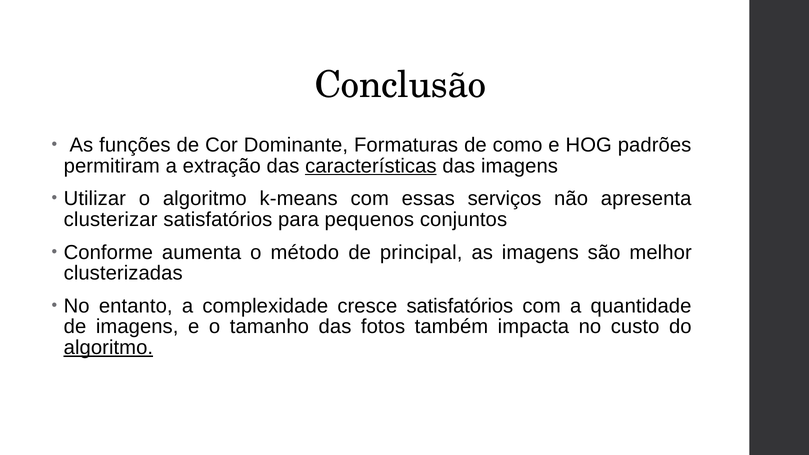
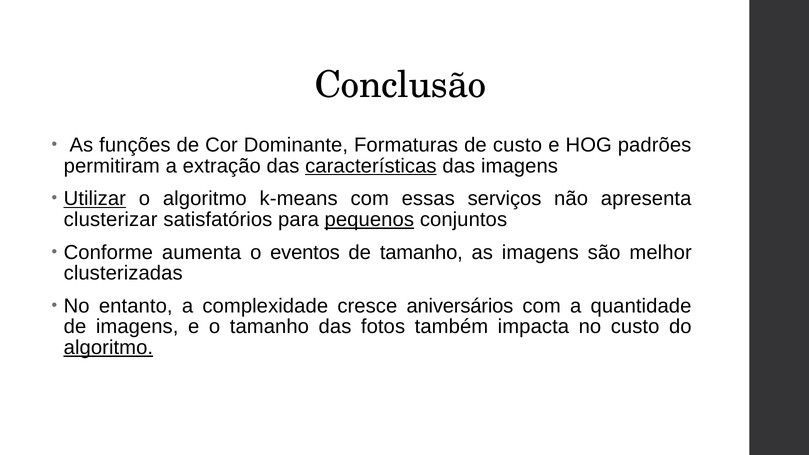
de como: como -> custo (517, 145)
Utilizar underline: none -> present (95, 199)
pequenos underline: none -> present (369, 220)
método: método -> eventos (305, 252)
de principal: principal -> tamanho (421, 252)
cresce satisfatórios: satisfatórios -> aniversários (460, 306)
